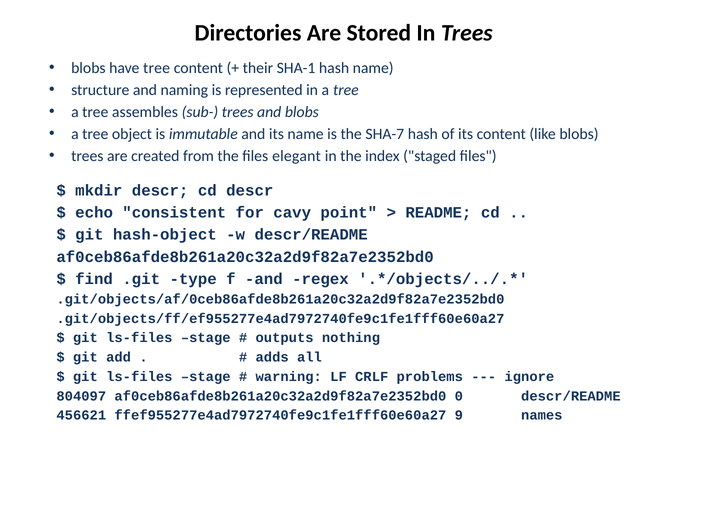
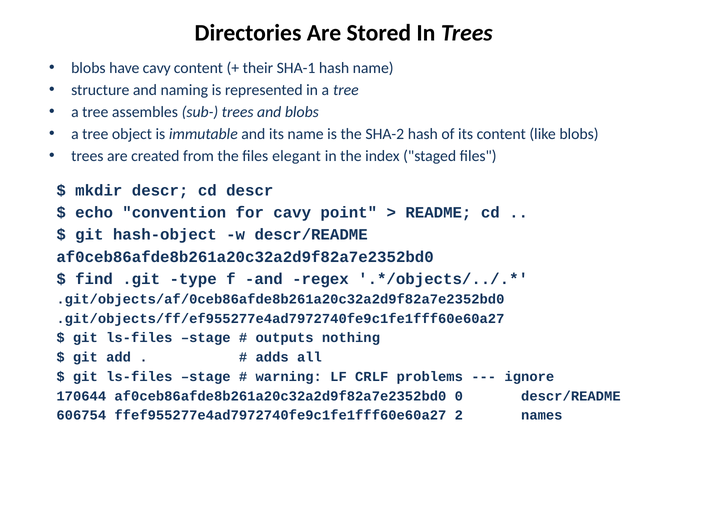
have tree: tree -> cavy (157, 68)
SHA-7: SHA-7 -> SHA-2 (385, 134)
consistent: consistent -> convention (174, 213)
804097: 804097 -> 170644 (81, 396)
456621: 456621 -> 606754 (81, 416)
9: 9 -> 2 (459, 416)
